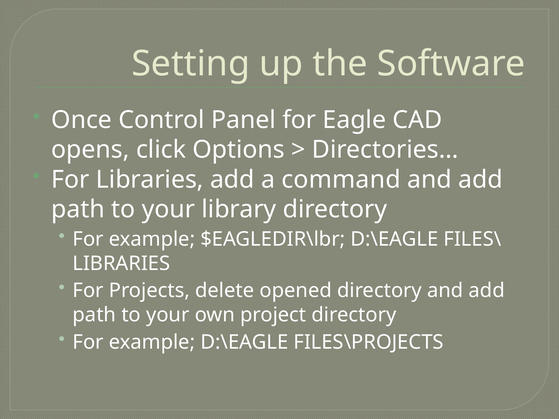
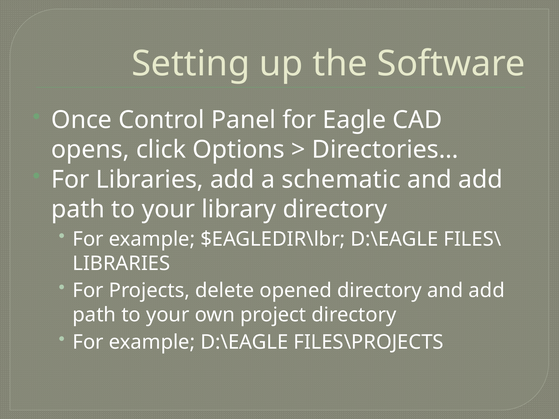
command: command -> schematic (341, 180)
